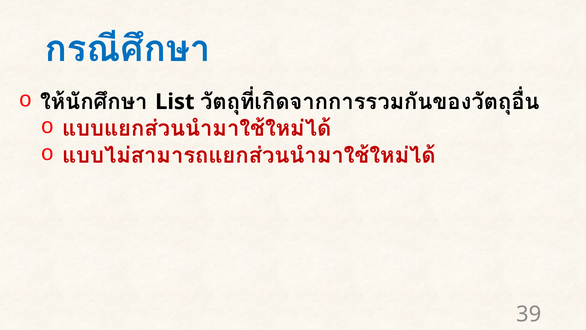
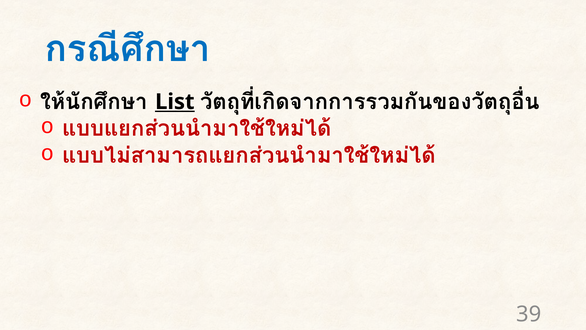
List underline: none -> present (175, 102)
